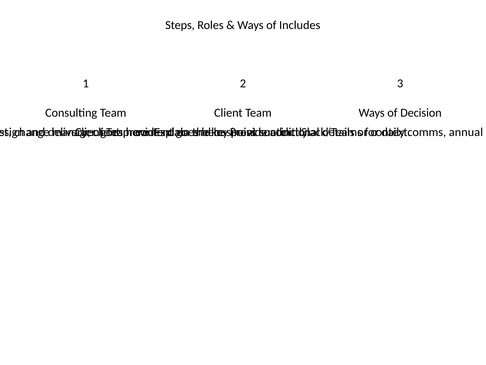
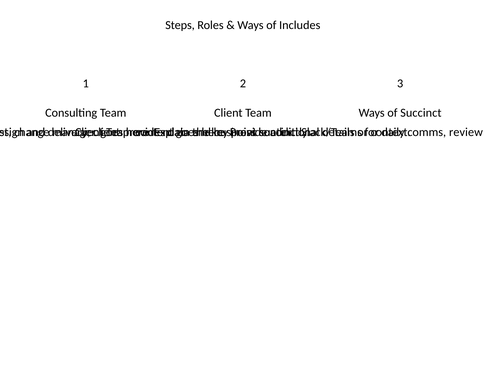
Decision: Decision -> Succinct (421, 113)
annual: annual -> review (466, 132)
